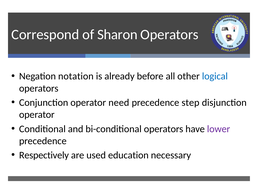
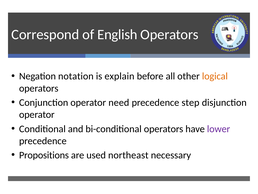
Sharon: Sharon -> English (117, 34)
already: already -> explain (119, 76)
logical colour: blue -> orange (215, 76)
Respectively: Respectively -> Propositions (44, 155)
education: education -> northeast (128, 155)
